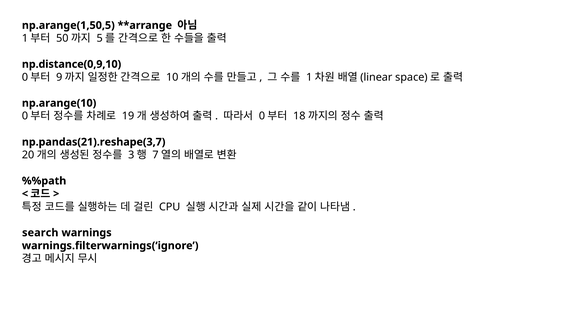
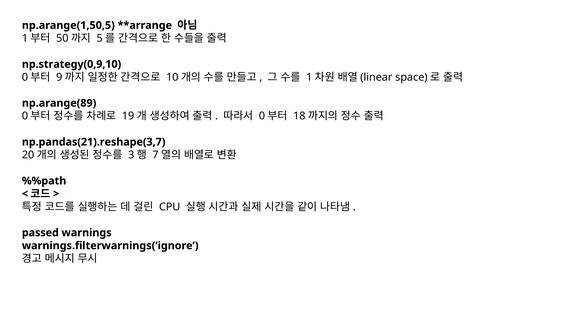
np.distance(0,9,10: np.distance(0,9,10 -> np.strategy(0,9,10 (72, 64)
np.arange(10: np.arange(10 -> np.arange(89 (59, 103)
search: search -> passed (40, 233)
